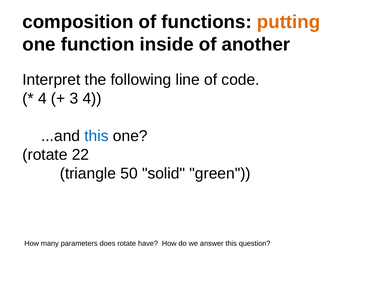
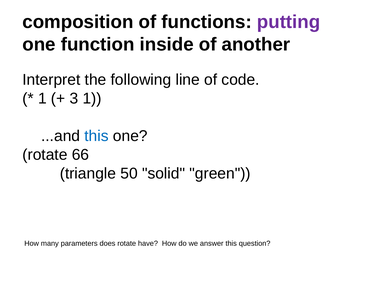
putting colour: orange -> purple (289, 22)
4: 4 -> 1 (42, 98)
3 4: 4 -> 1 (92, 98)
22: 22 -> 66 (80, 154)
